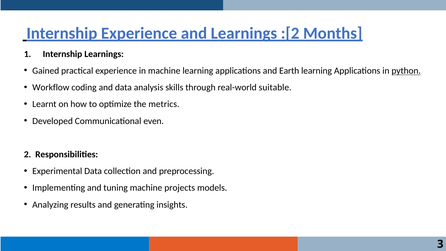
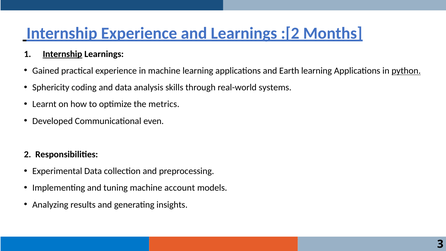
Internship underline: none -> present (63, 54)
Workflow: Workflow -> Sphericity (51, 87)
suitable: suitable -> systems (275, 87)
projects: projects -> account (180, 188)
